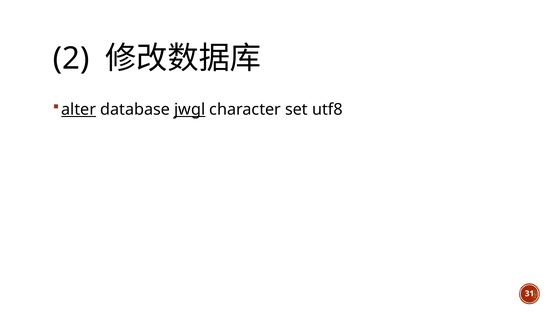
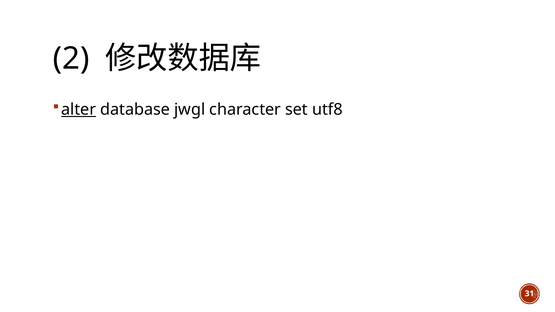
jwgl underline: present -> none (190, 110)
